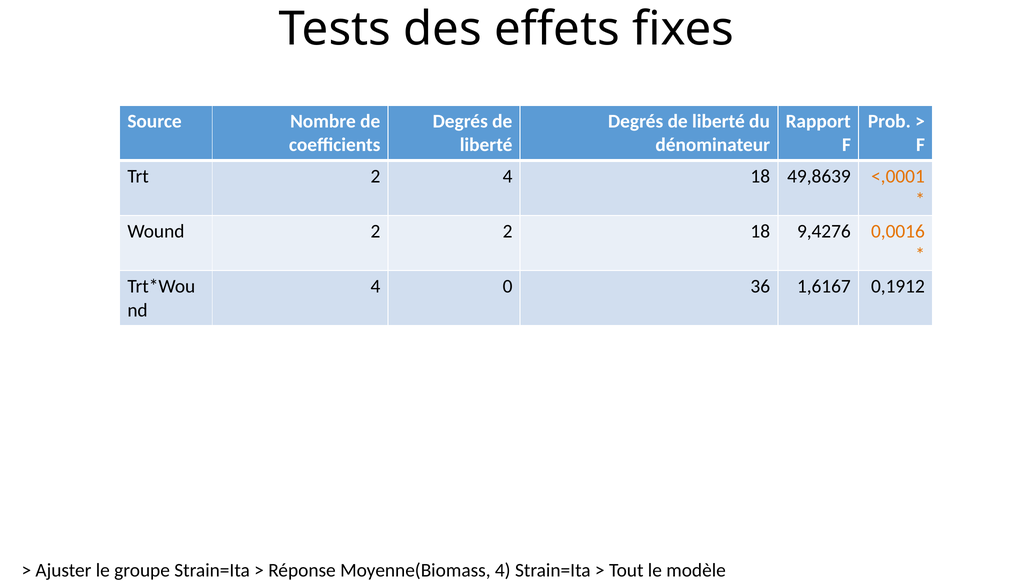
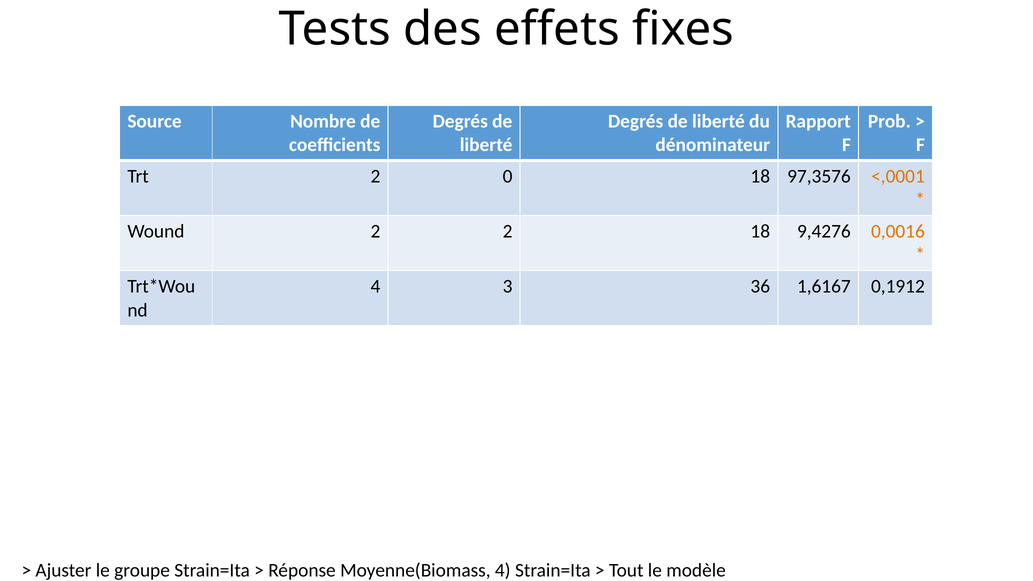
2 4: 4 -> 0 (508, 176)
49,8639: 49,8639 -> 97,3576 (819, 176)
0: 0 -> 3 (508, 287)
